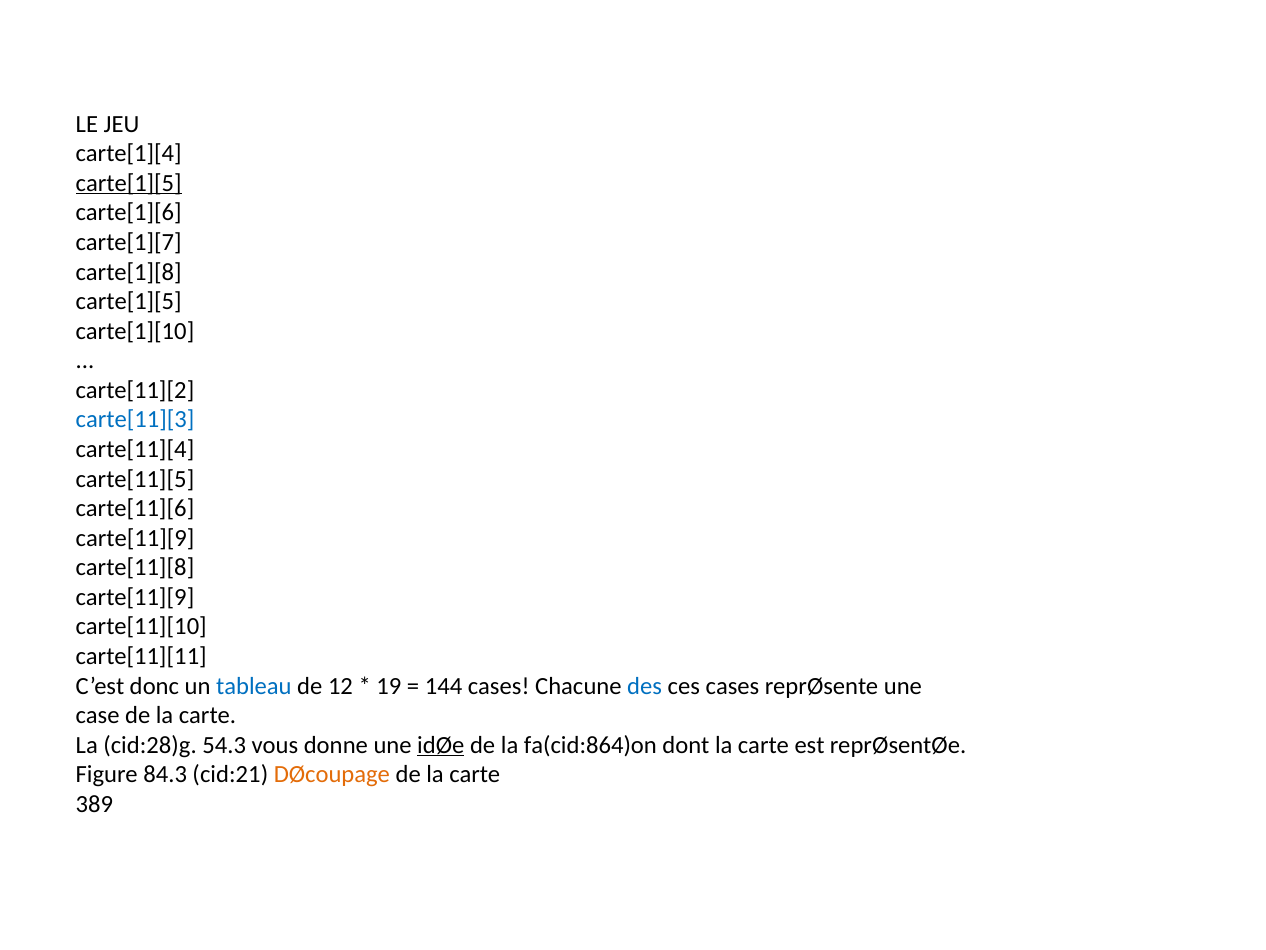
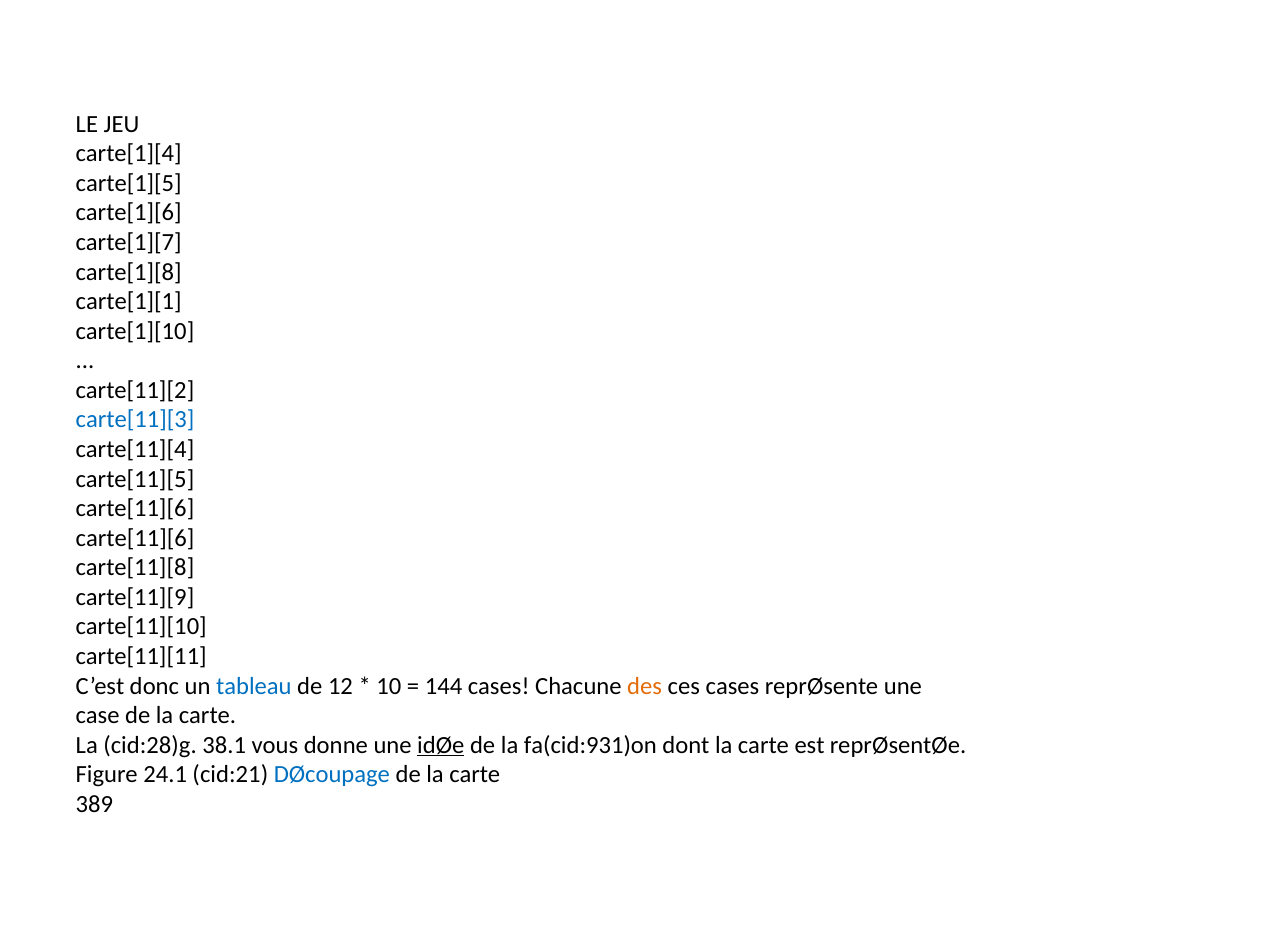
carte[1][5 underline: present -> none (129, 183)
carte[1][5: carte[1][5 -> carte[1][1 (129, 301)
carte[11][9: carte[11][9 -> carte[11][6 (135, 538)
19: 19 -> 10 (389, 686)
des colour: blue -> orange (645, 686)
54.3: 54.3 -> 38.1 (224, 745)
fa(cid:864)on: fa(cid:864)on -> fa(cid:931)on (590, 745)
84.3: 84.3 -> 24.1 (165, 774)
DØcoupage colour: orange -> blue (332, 774)
